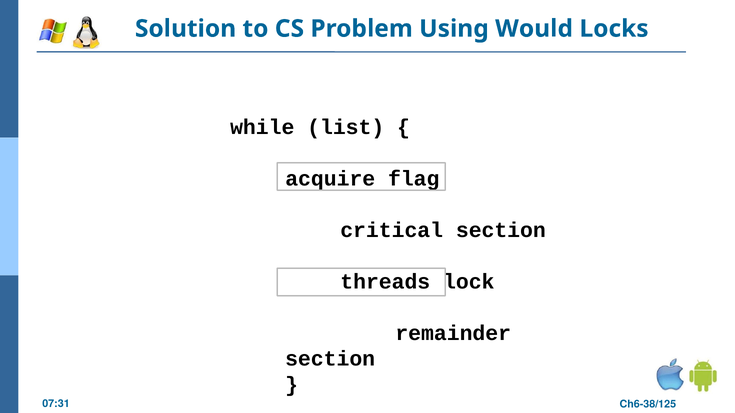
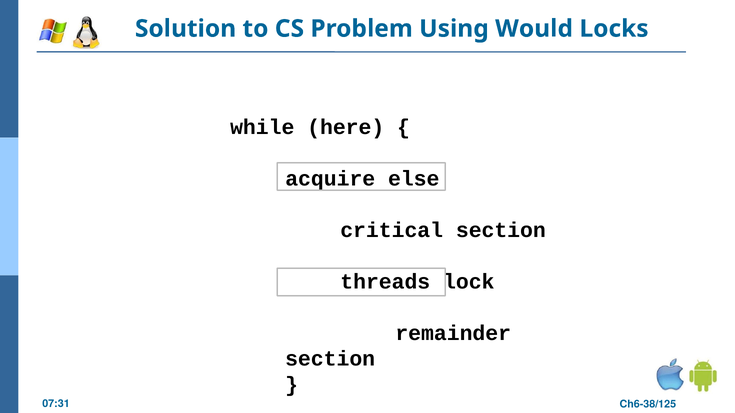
list: list -> here (346, 127)
flag: flag -> else (414, 179)
